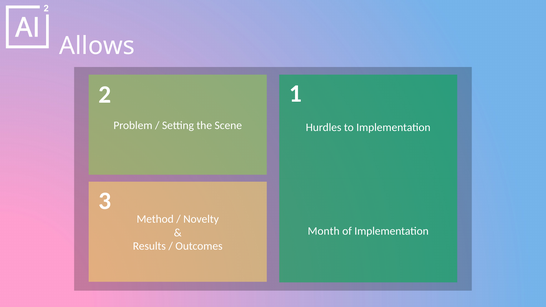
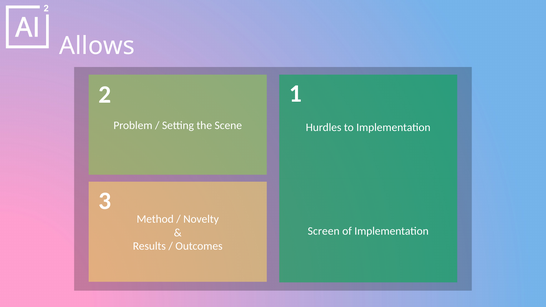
Month: Month -> Screen (324, 231)
